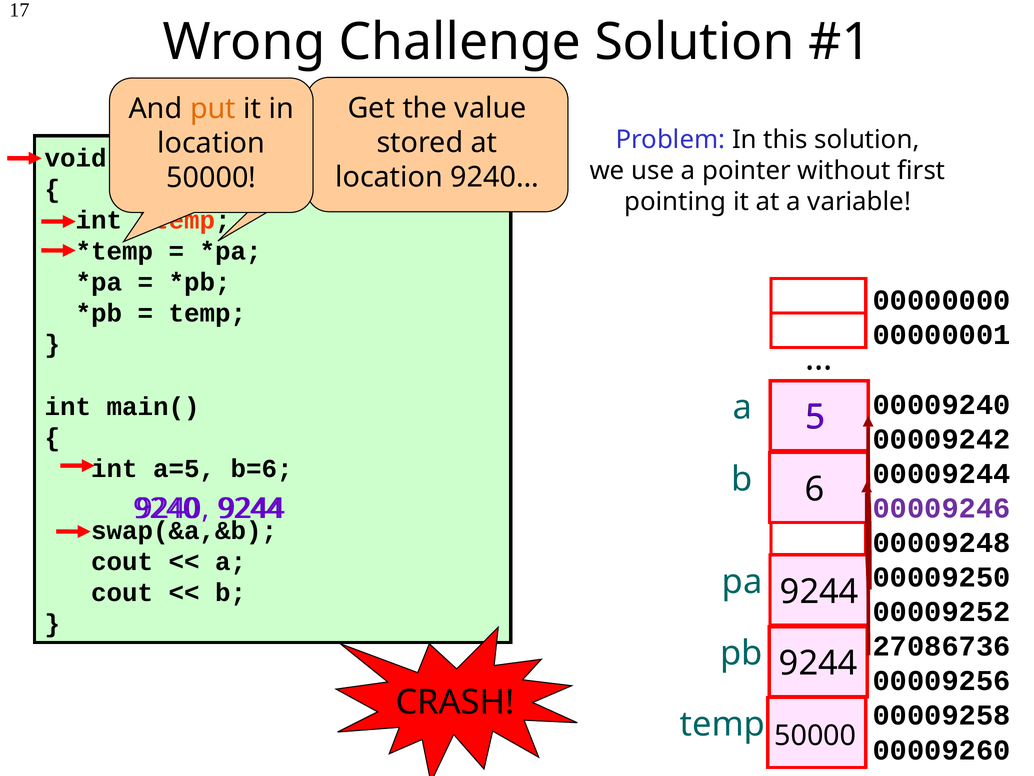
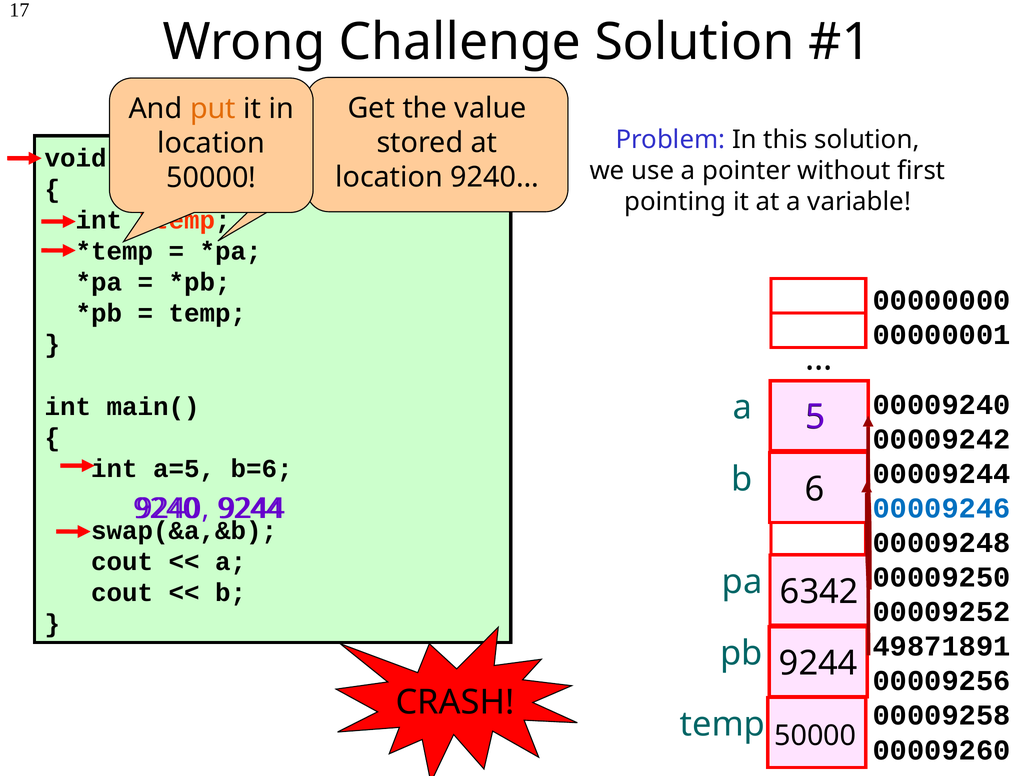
00009246 colour: purple -> blue (942, 508)
pa 9244: 9244 -> 6342 (819, 591)
27086736: 27086736 -> 49871891 (942, 646)
